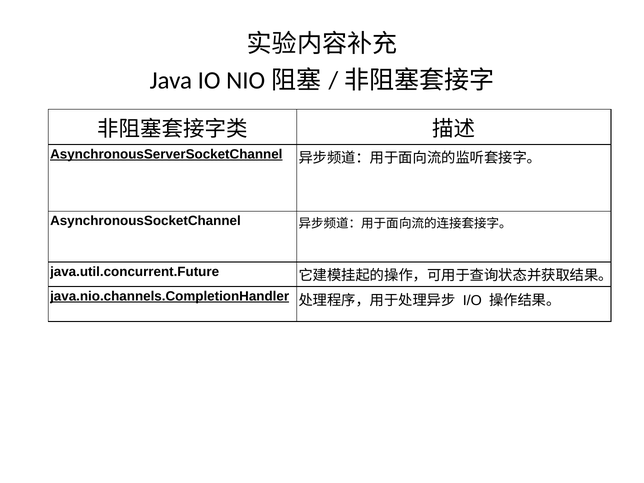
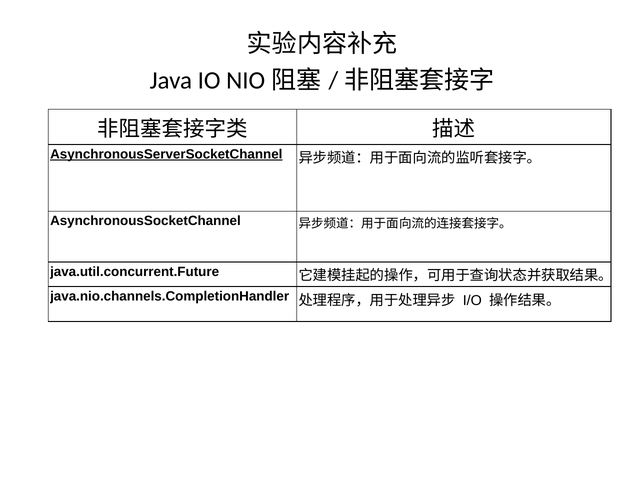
java.nio.channels.CompletionHandler underline: present -> none (170, 296)
